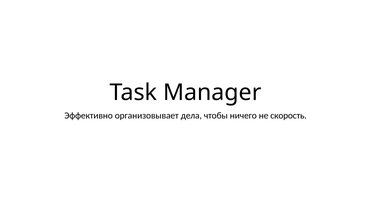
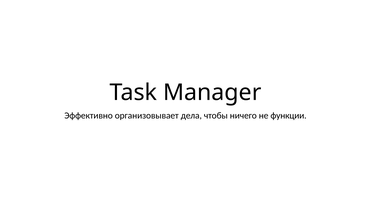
скорость: скорость -> функции (289, 116)
